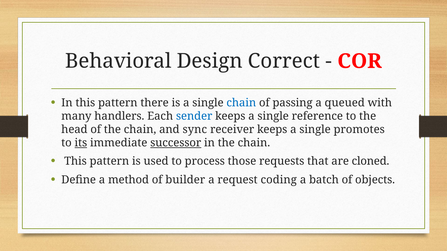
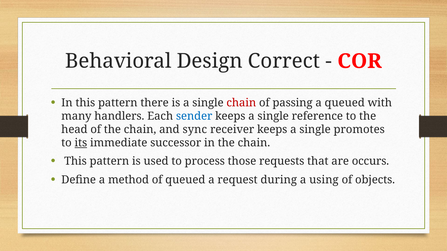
chain colour: blue -> red (241, 103)
successor underline: present -> none (176, 143)
cloned: cloned -> occurs (370, 162)
of builder: builder -> queued (185, 180)
coding: coding -> during (279, 180)
batch: batch -> using (324, 180)
